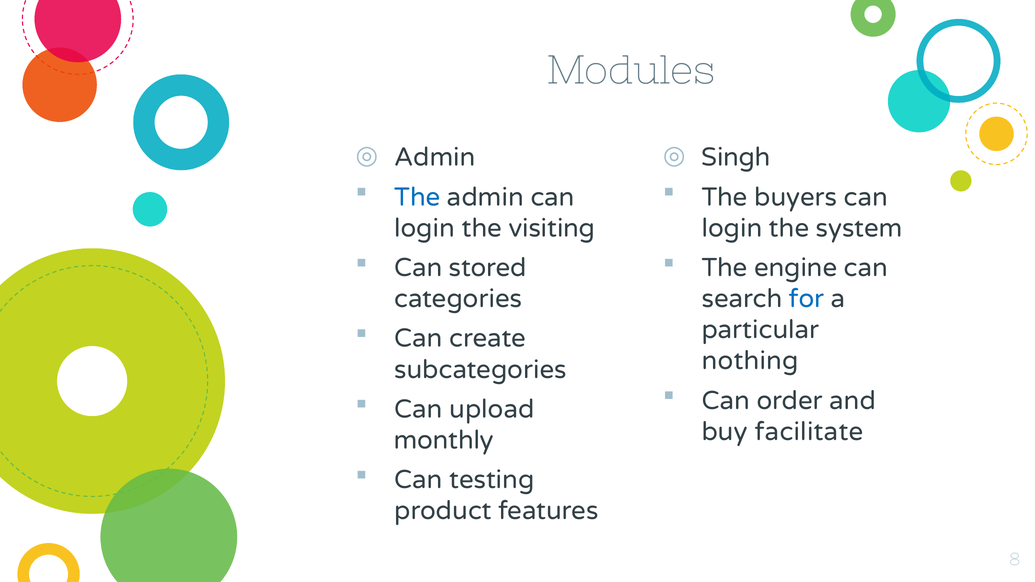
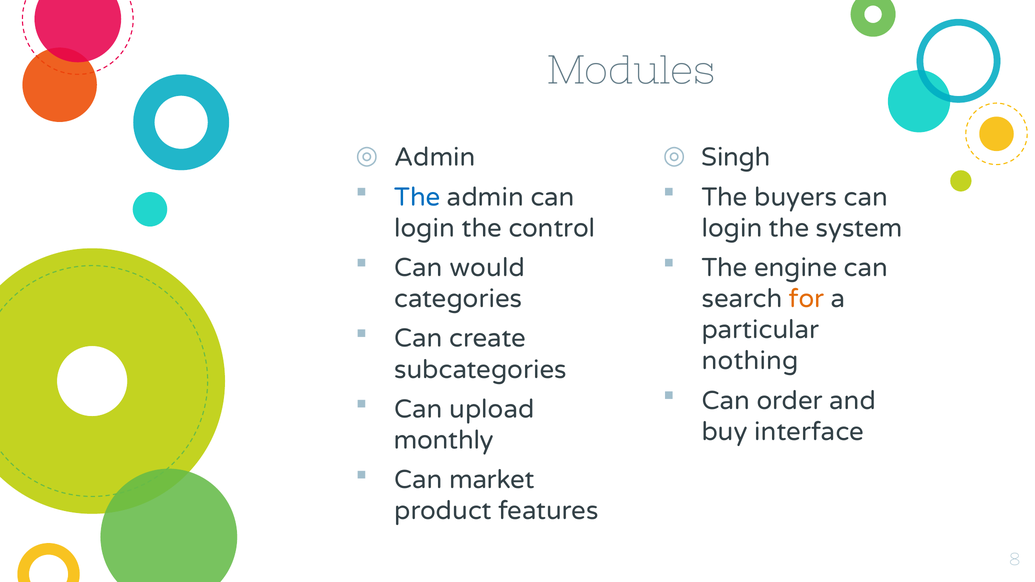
visiting: visiting -> control (552, 228)
stored: stored -> would (487, 268)
for colour: blue -> orange (806, 299)
facilitate: facilitate -> interface (809, 432)
testing: testing -> market (492, 480)
